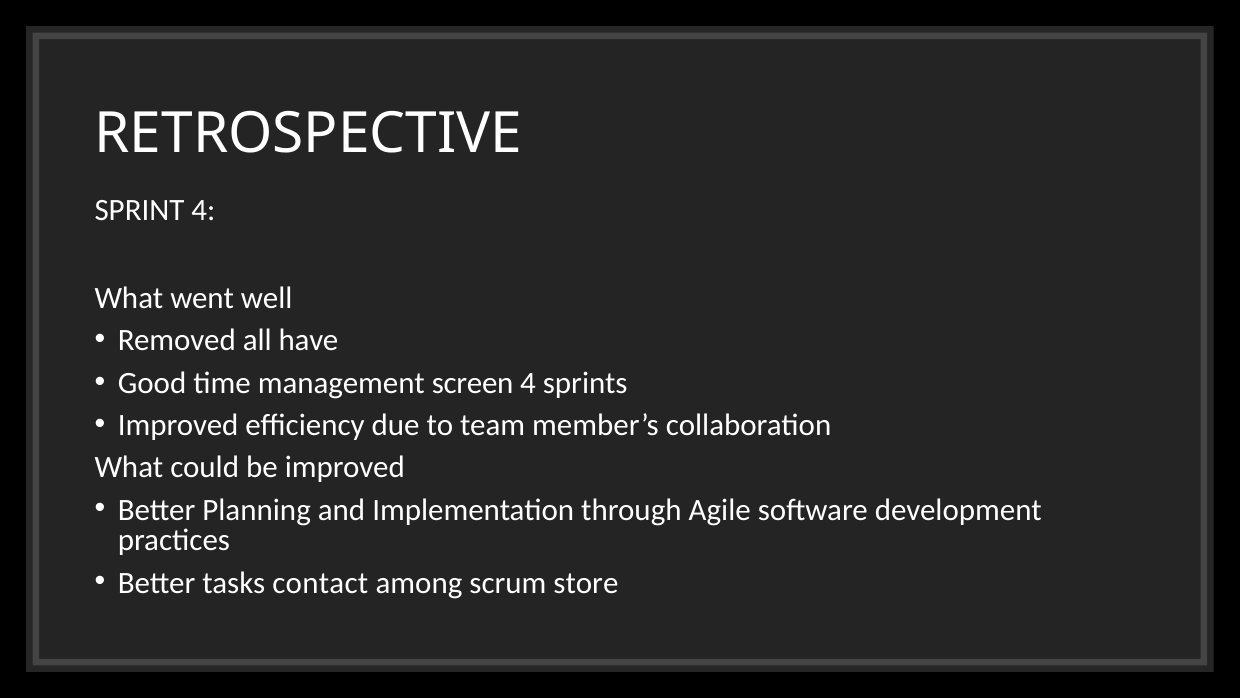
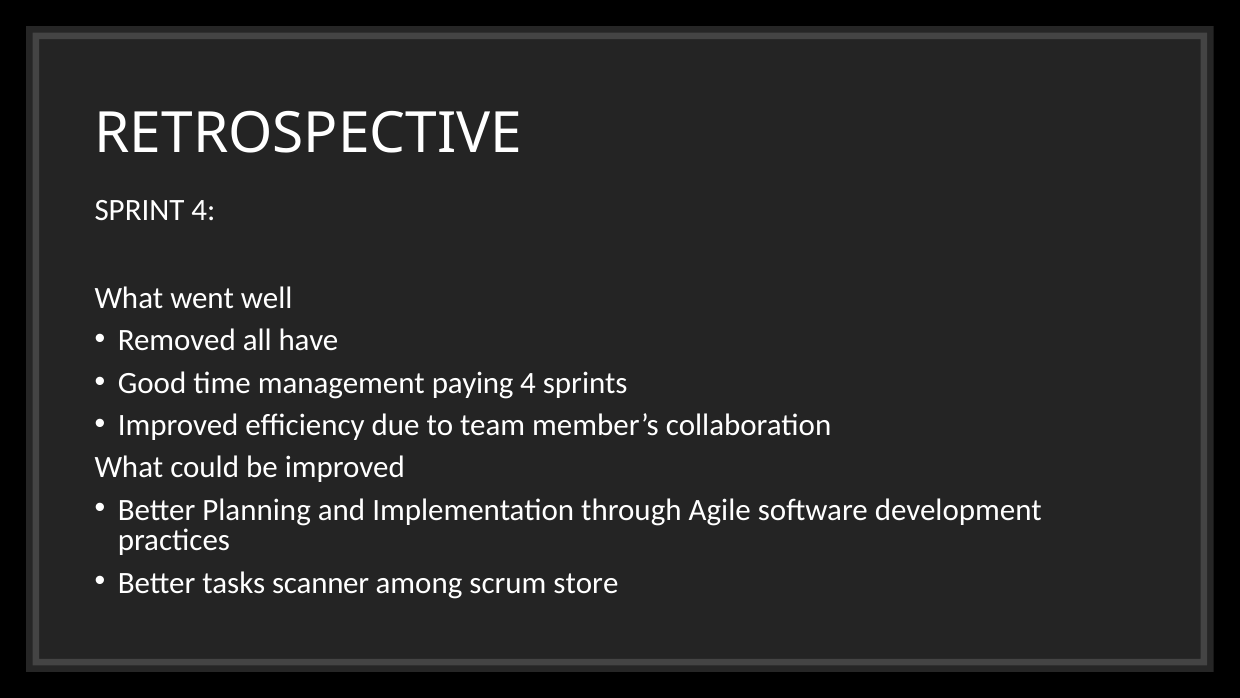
screen: screen -> paying (473, 383)
contact: contact -> scanner (321, 582)
